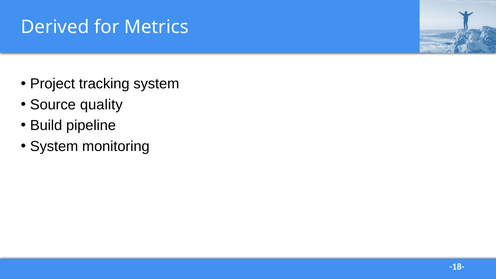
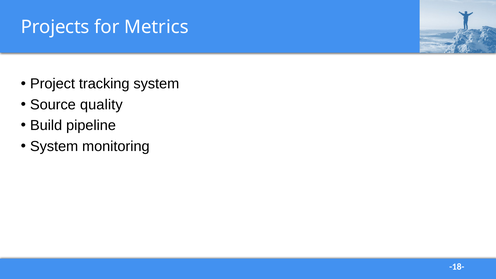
Derived: Derived -> Projects (55, 27)
